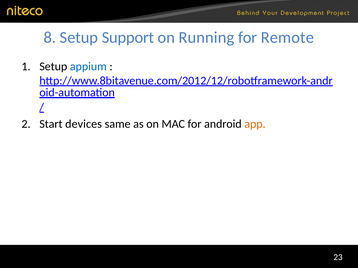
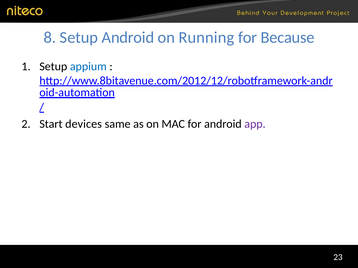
Setup Support: Support -> Android (128, 37)
Remote: Remote -> Because (288, 37)
app colour: orange -> purple (255, 124)
